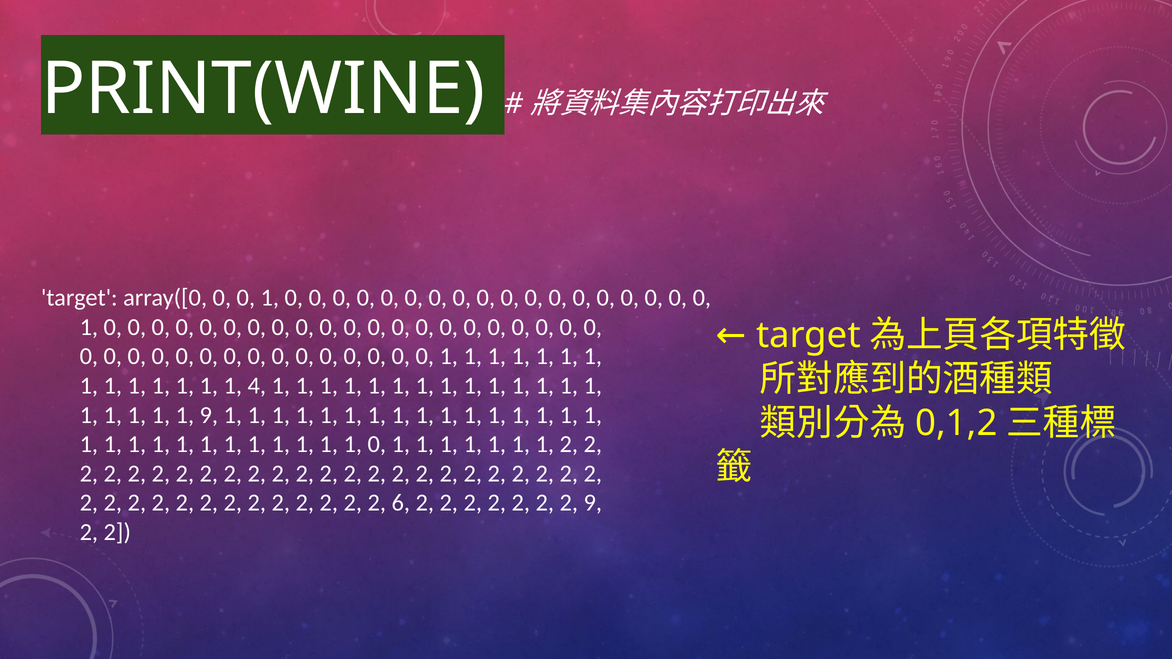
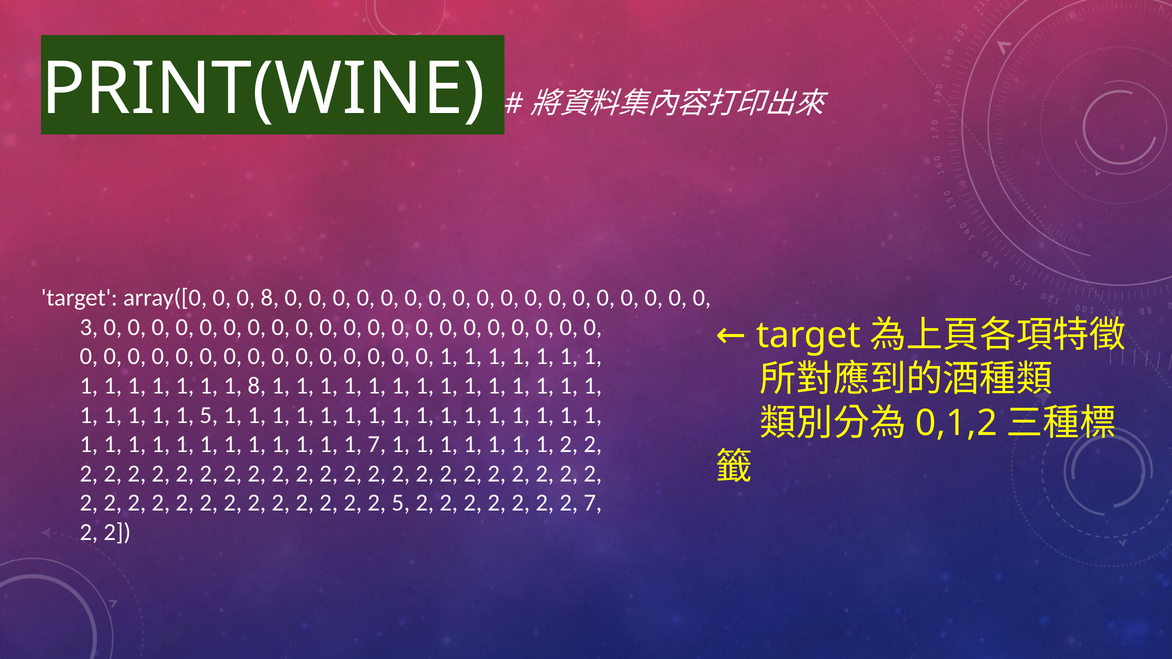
array([0 0 0 1: 1 -> 8 (270, 298)
1: 1 -> 3 (89, 327)
1 4: 4 -> 8 (257, 386)
1 9: 9 -> 5 (209, 415)
1 1 0: 0 -> 7 (377, 444)
2 6: 6 -> 5 (401, 503)
2 9: 9 -> 7 (593, 503)
